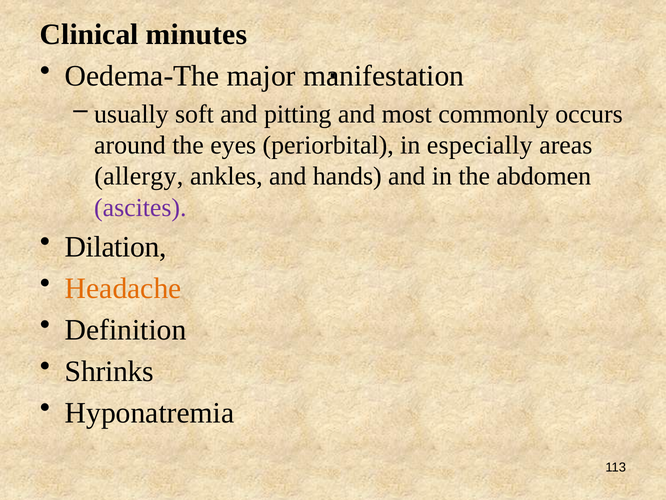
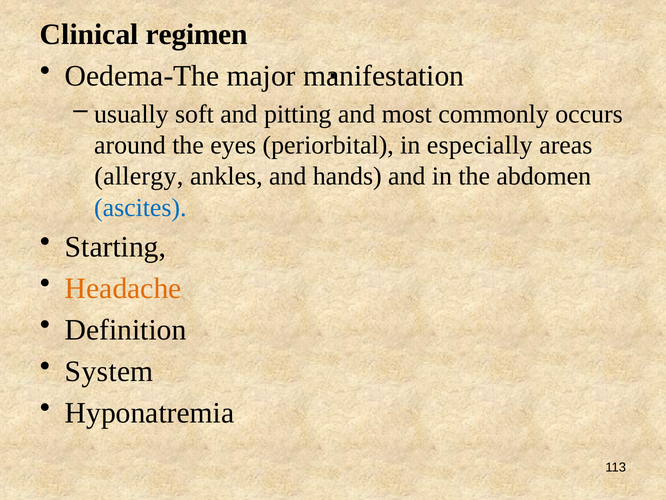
minutes: minutes -> regimen (197, 34)
ascites colour: purple -> blue (140, 207)
Dilation: Dilation -> Starting (115, 247)
Shrinks: Shrinks -> System (109, 371)
